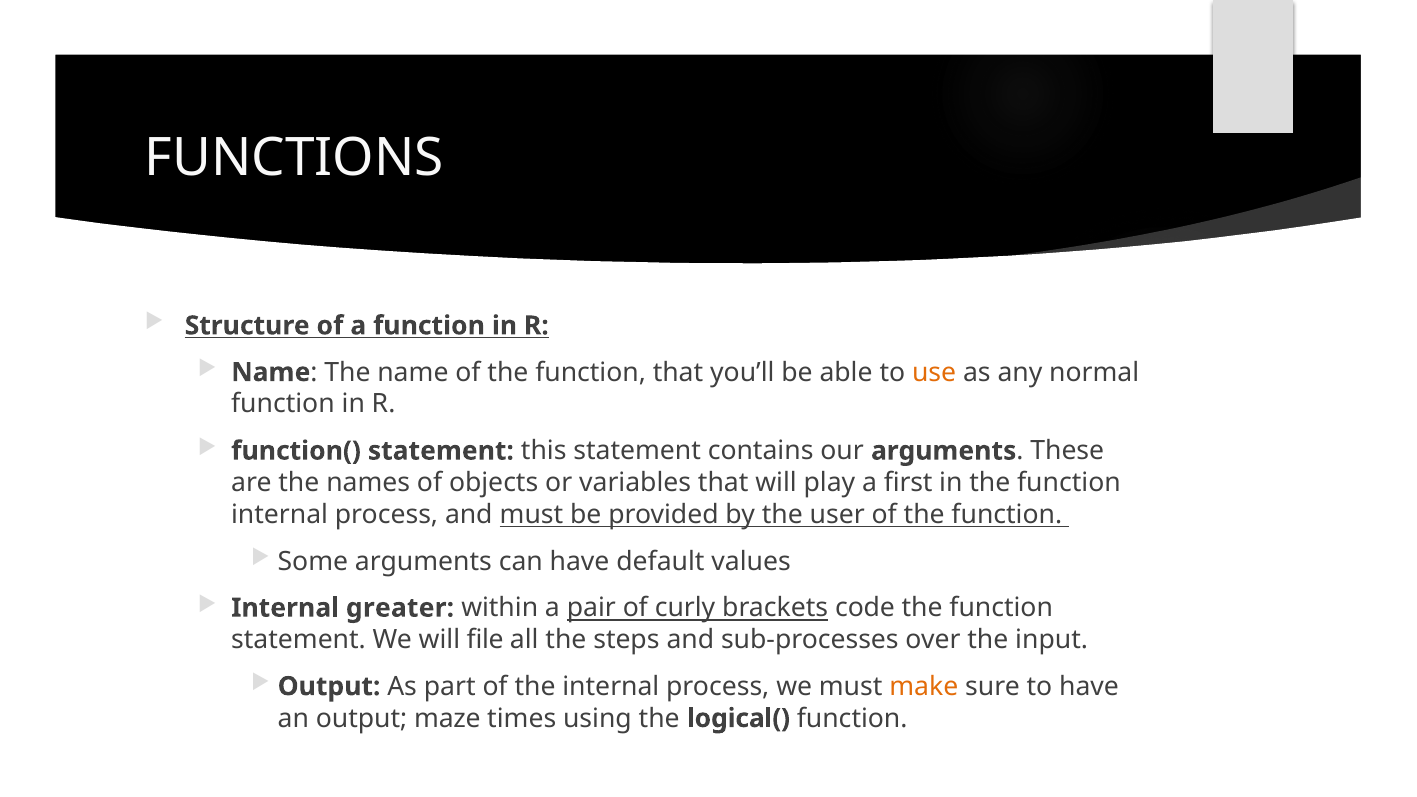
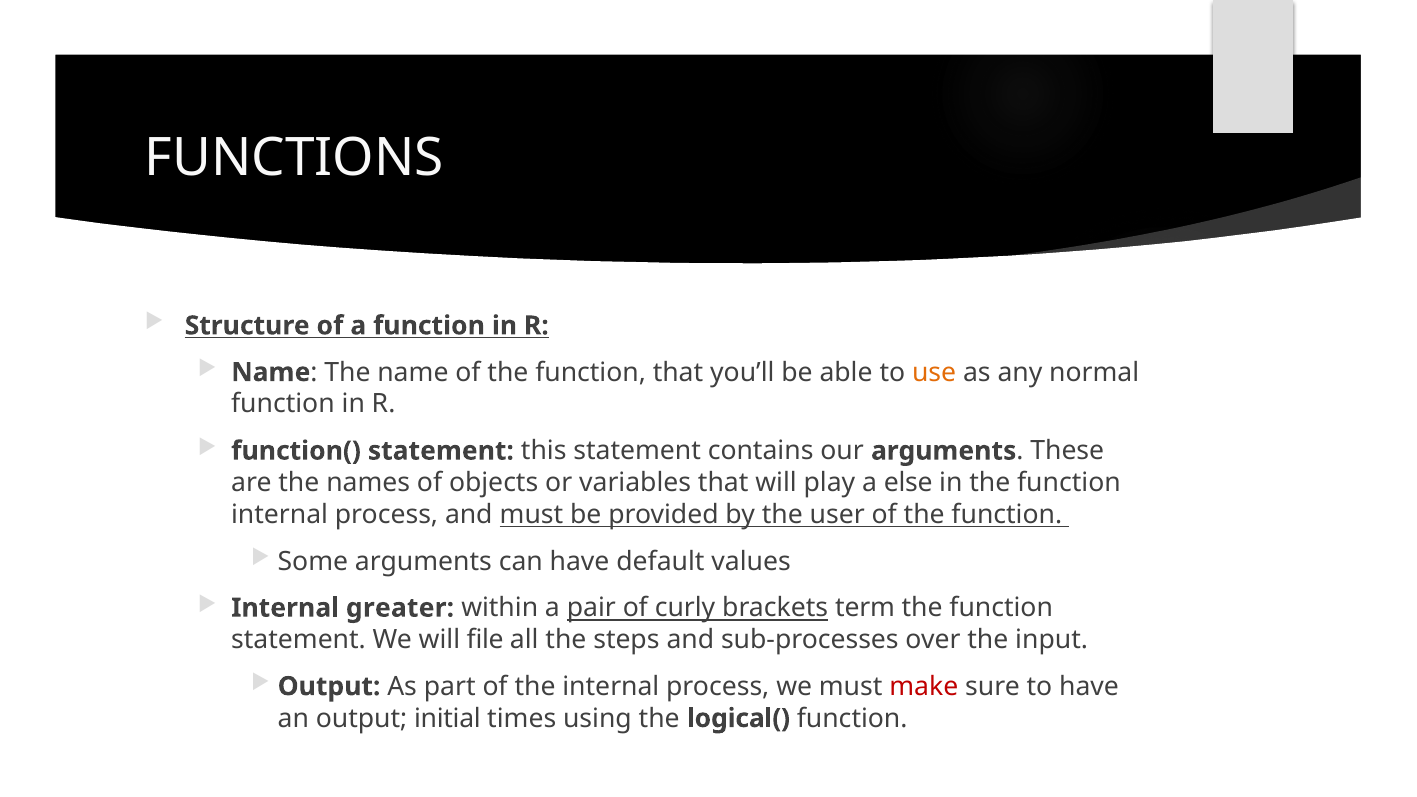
first: first -> else (908, 483)
code: code -> term (865, 608)
make colour: orange -> red (924, 686)
maze: maze -> initial (447, 718)
